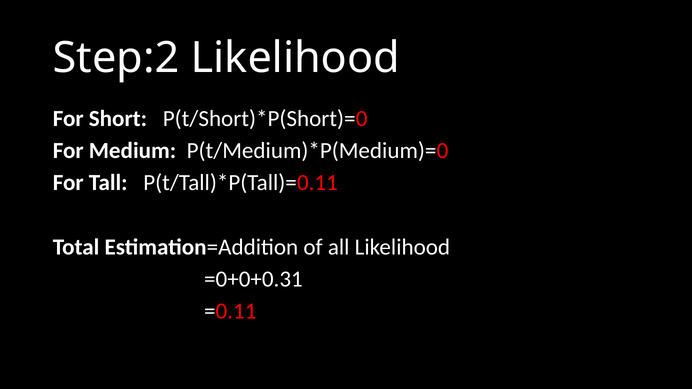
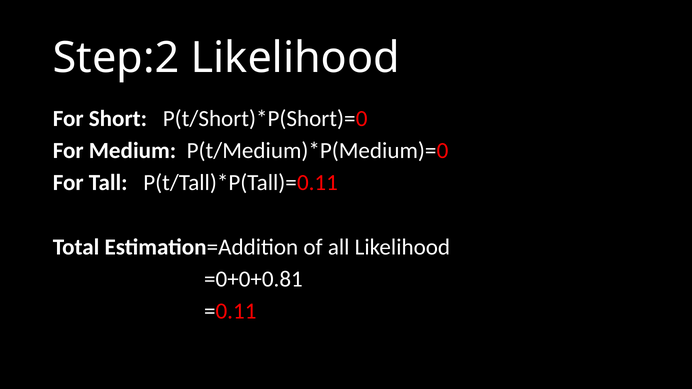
=0+0+0.31: =0+0+0.31 -> =0+0+0.81 (253, 279)
